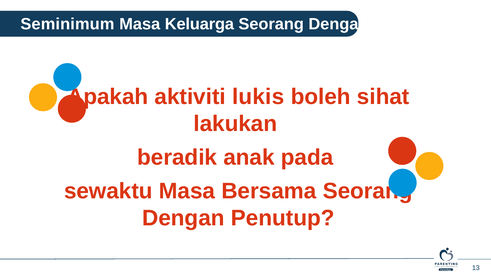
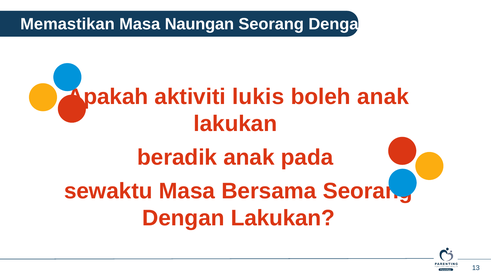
Seminimum: Seminimum -> Memastikan (67, 24)
Keluarga: Keluarga -> Naungan (199, 24)
boleh sihat: sihat -> anak (383, 97)
Dengan Penutup: Penutup -> Lakukan (283, 218)
